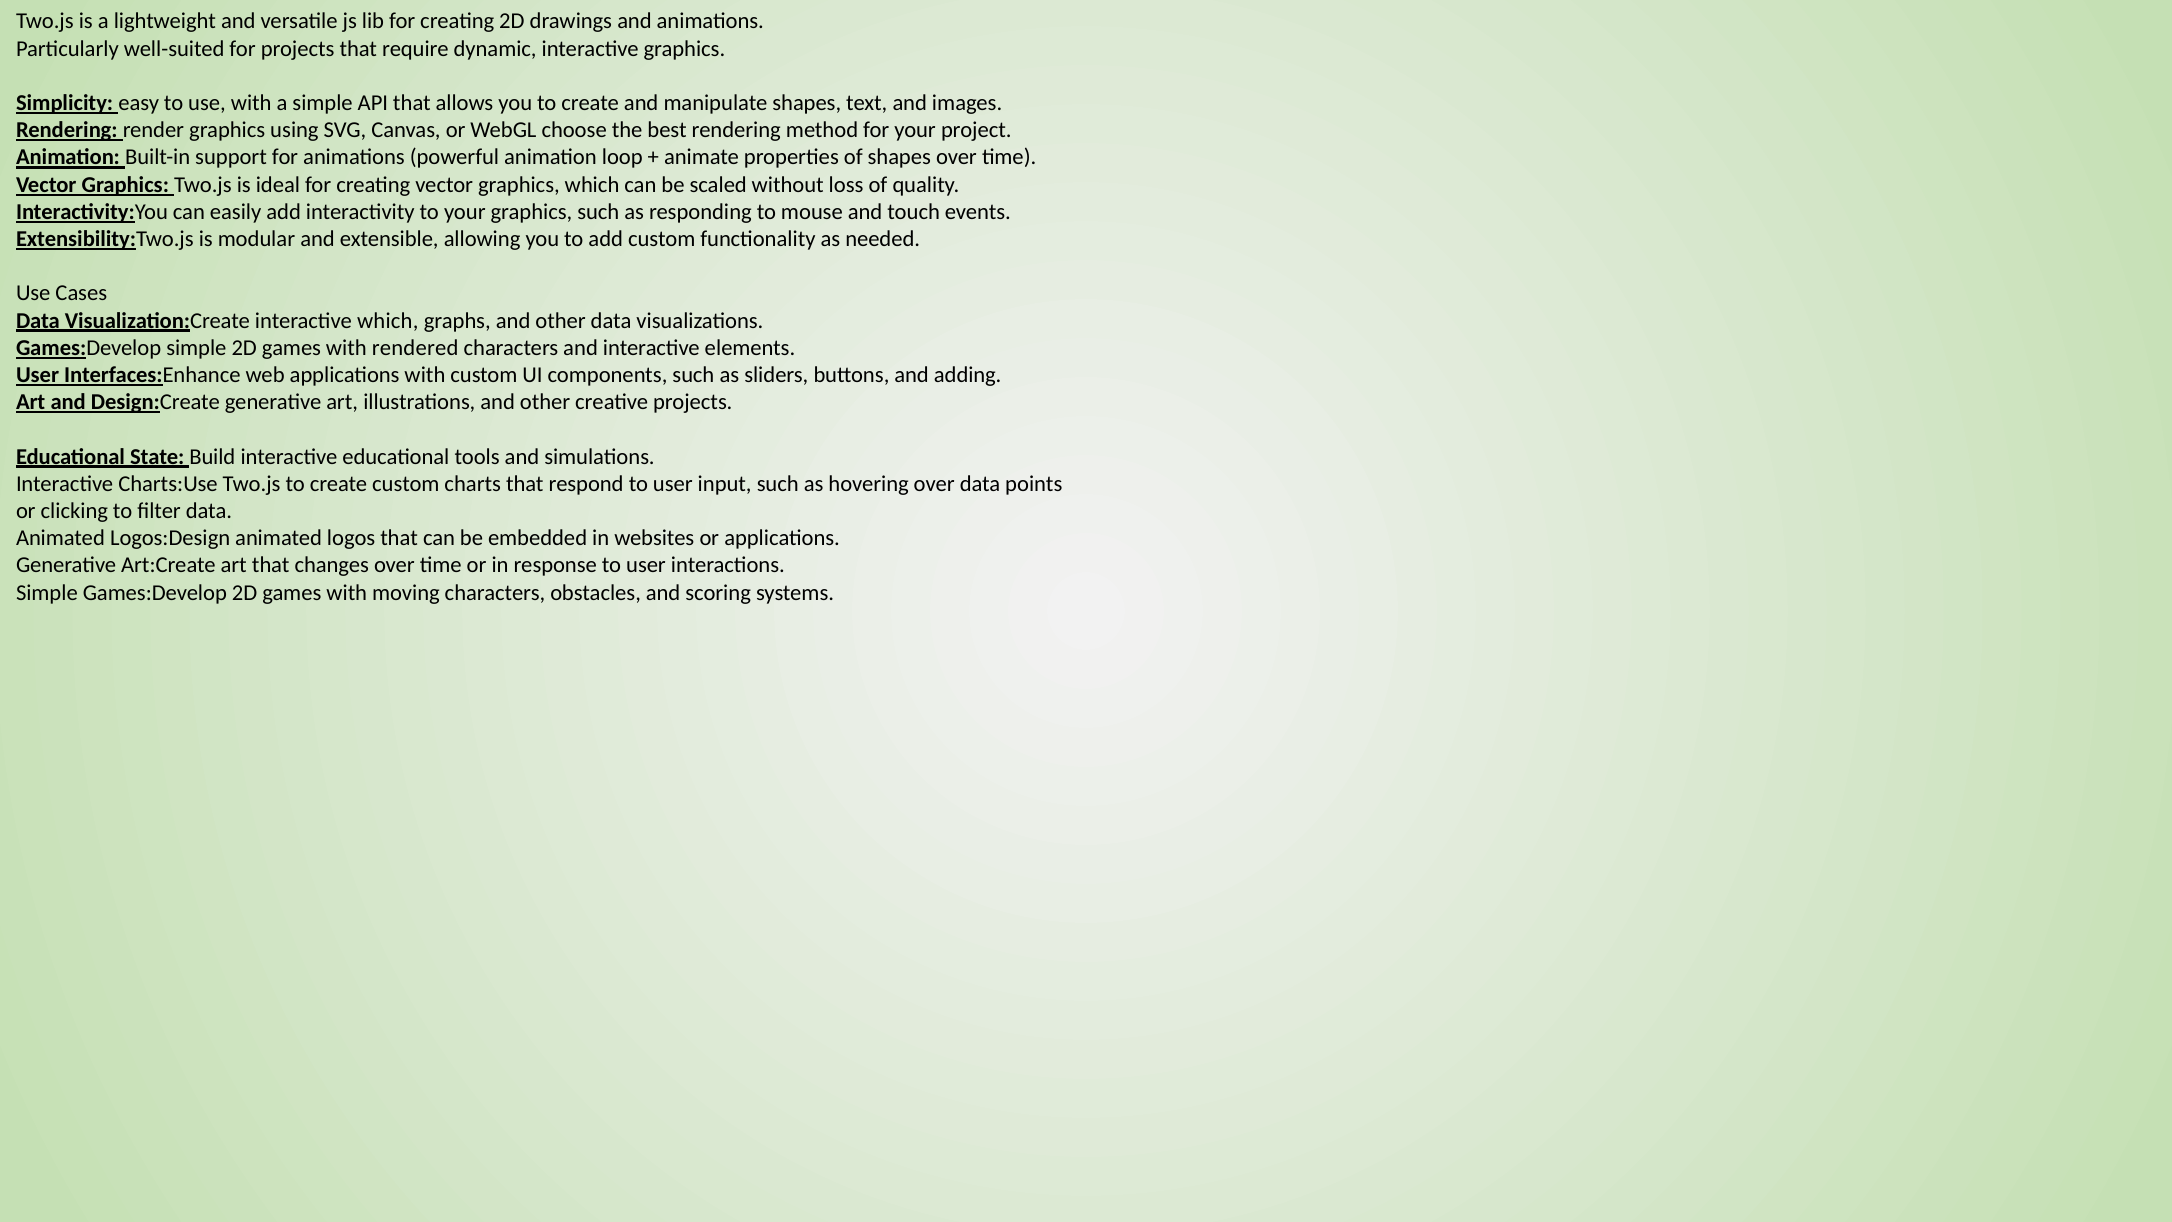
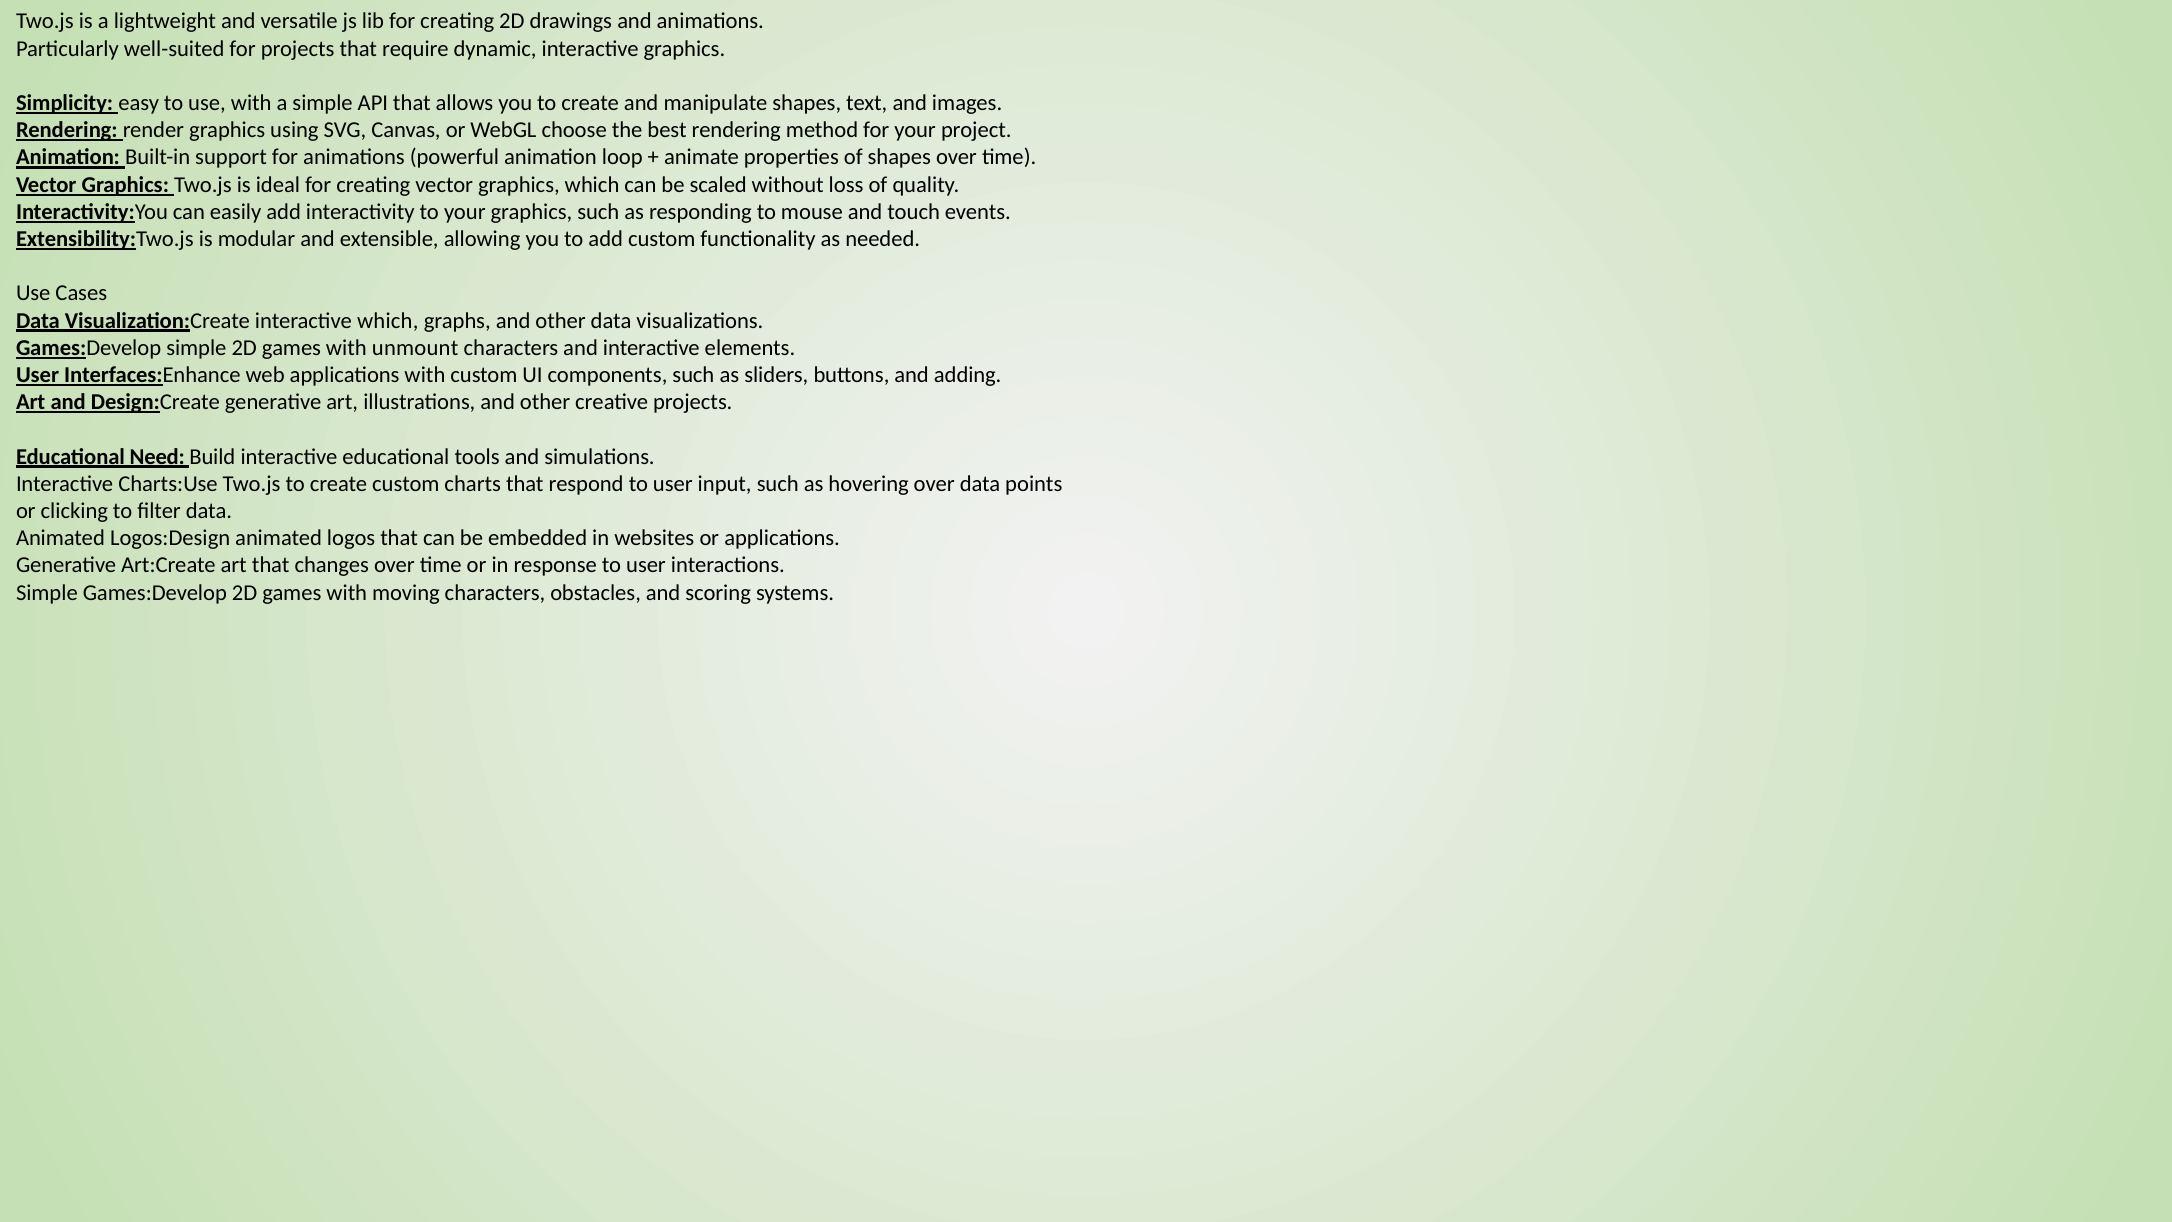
rendered: rendered -> unmount (415, 348)
State: State -> Need (157, 457)
